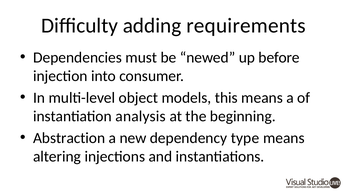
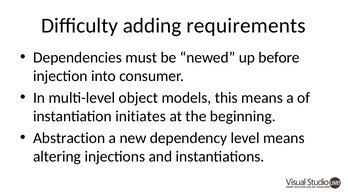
analysis: analysis -> initiates (141, 116)
type: type -> level (245, 138)
